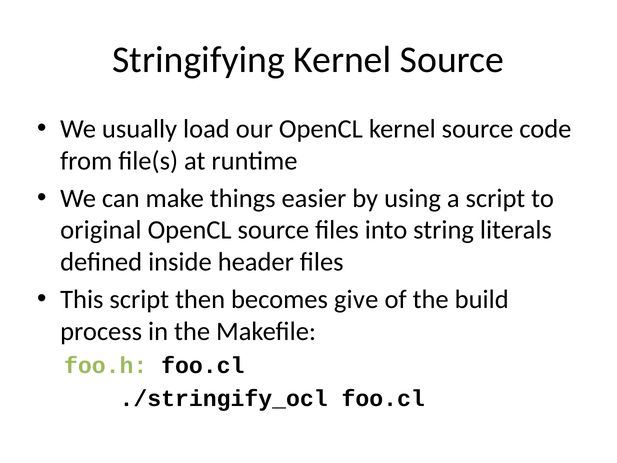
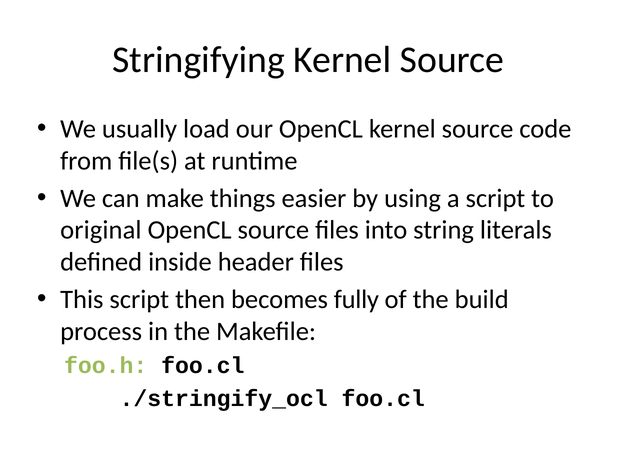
give: give -> fully (356, 299)
